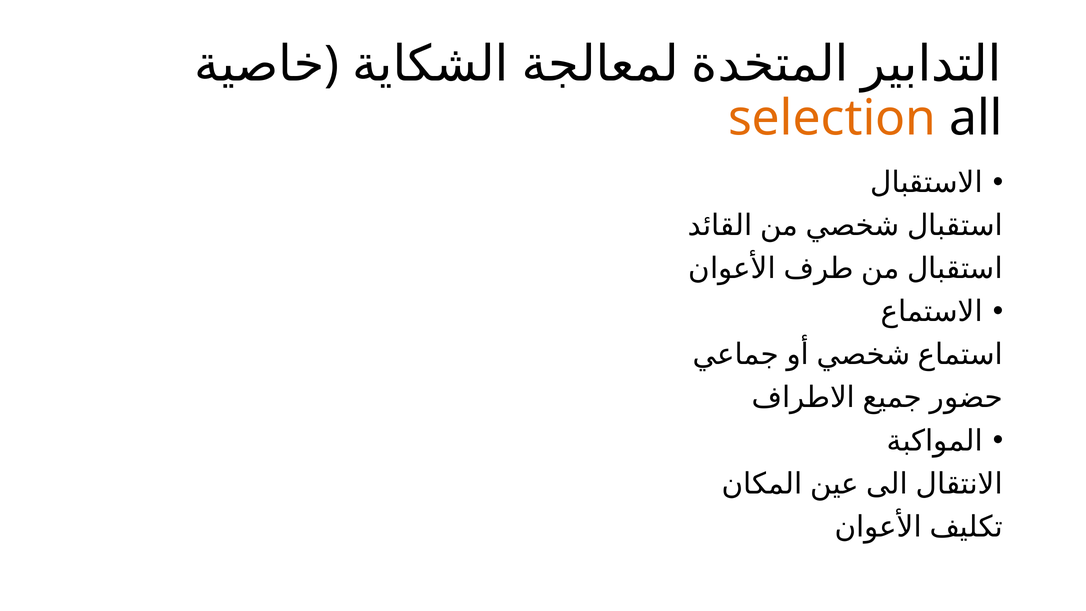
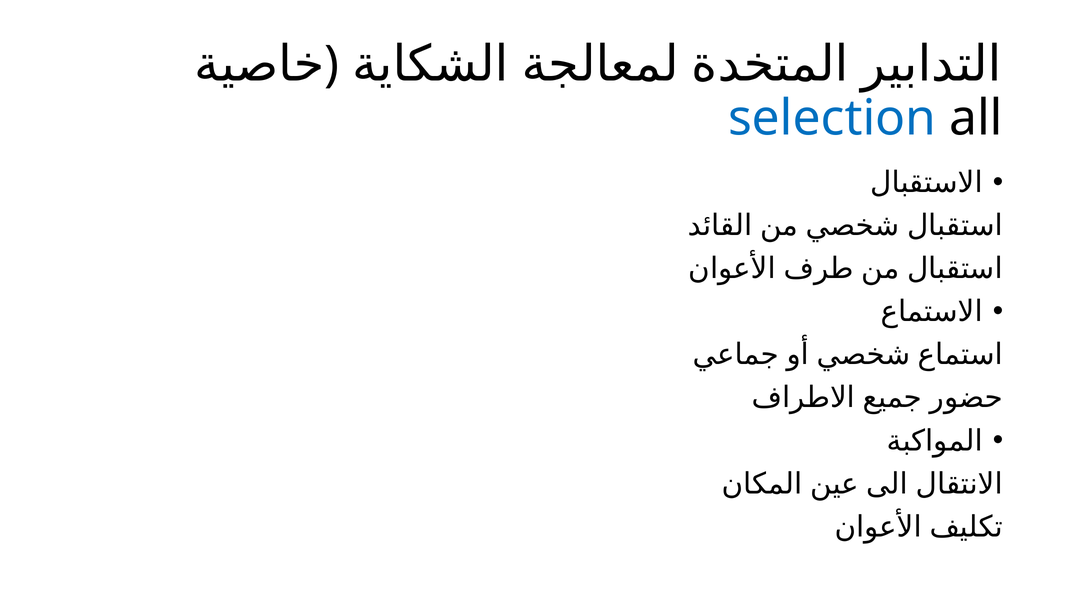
selection colour: orange -> blue (832, 118)
